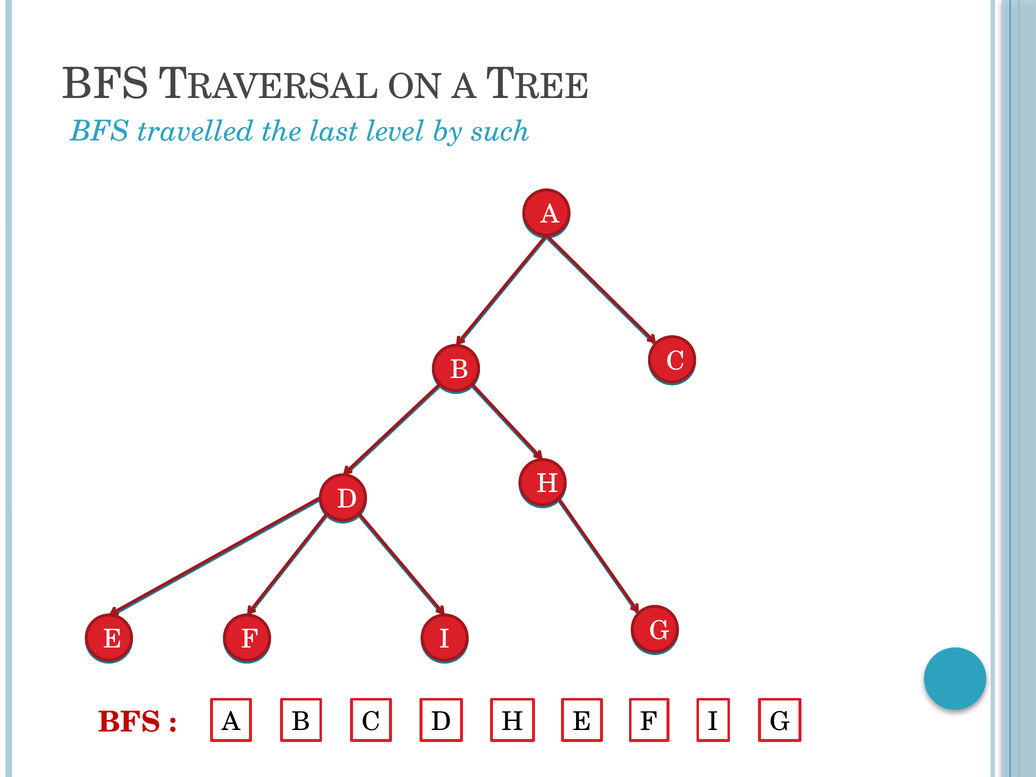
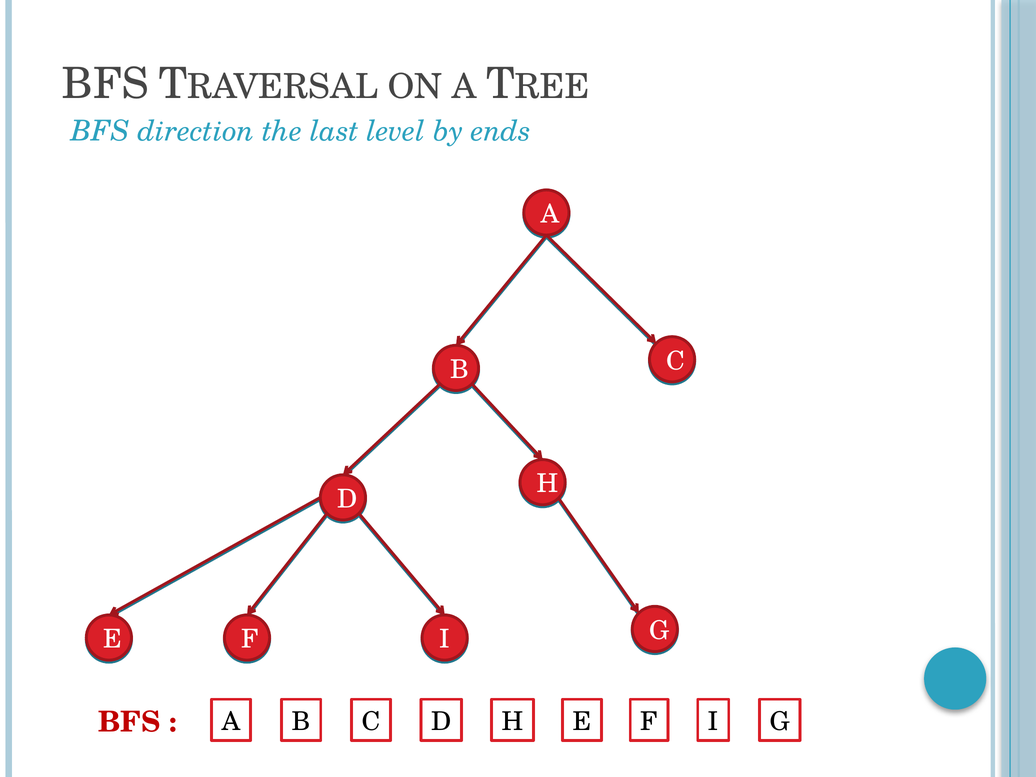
travelled: travelled -> direction (196, 131)
such: such -> ends (501, 131)
